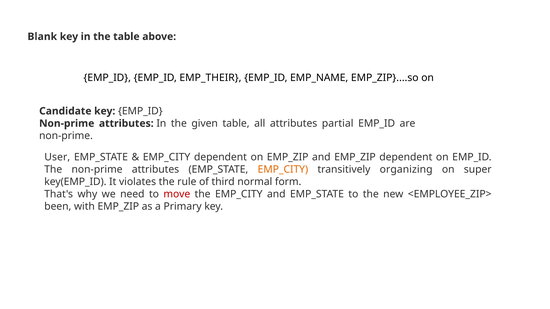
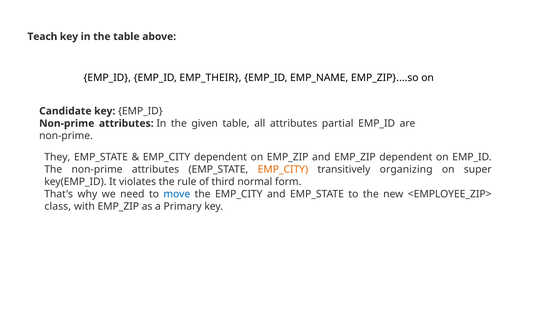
Blank: Blank -> Teach (42, 37)
User: User -> They (57, 157)
move colour: red -> blue (177, 194)
been: been -> class (58, 207)
